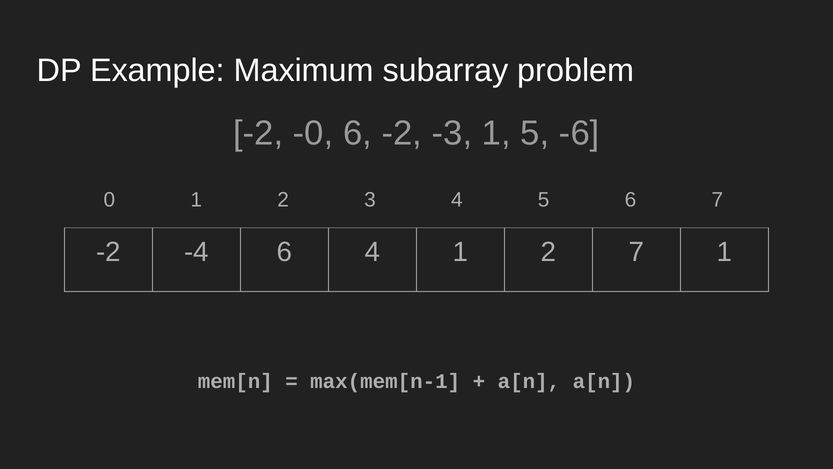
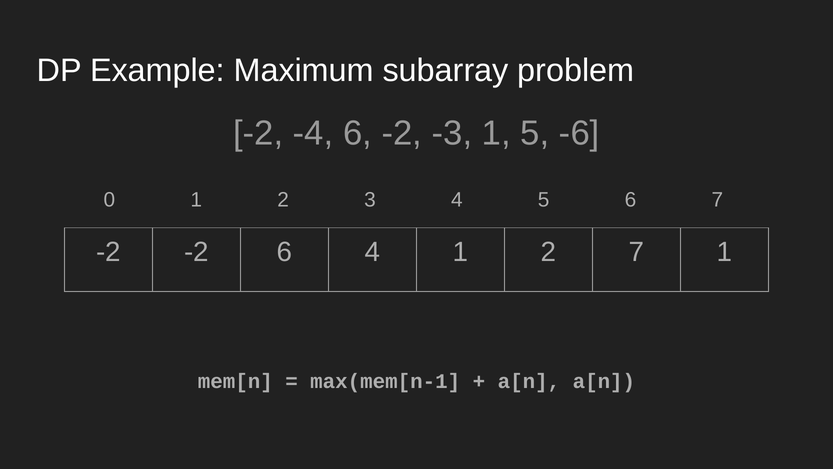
-0: -0 -> -4 (313, 133)
-2 -4: -4 -> -2 (197, 252)
